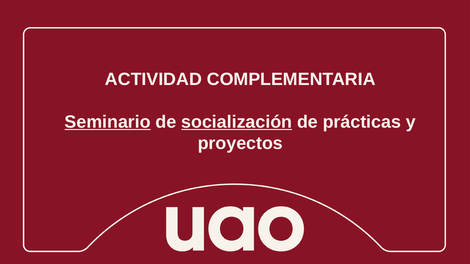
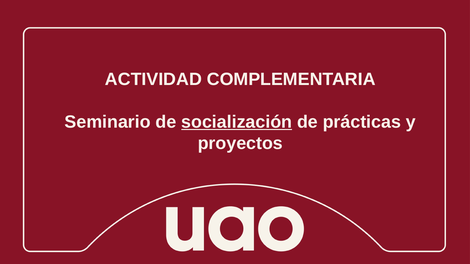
Seminario underline: present -> none (108, 122)
